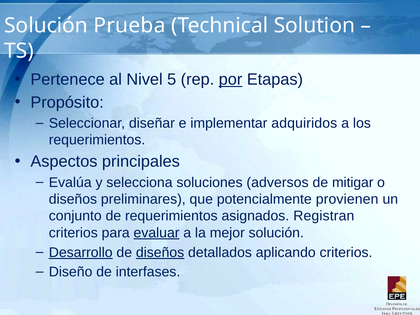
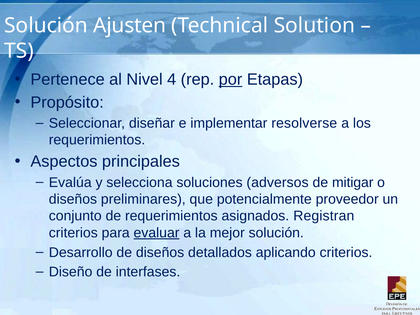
Prueba: Prueba -> Ajusten (130, 26)
5: 5 -> 4 (172, 80)
adquiridos: adquiridos -> resolverse (304, 123)
provienen: provienen -> proveedor (347, 199)
Desarrollo underline: present -> none (81, 252)
diseños underline: present -> none (160, 252)
